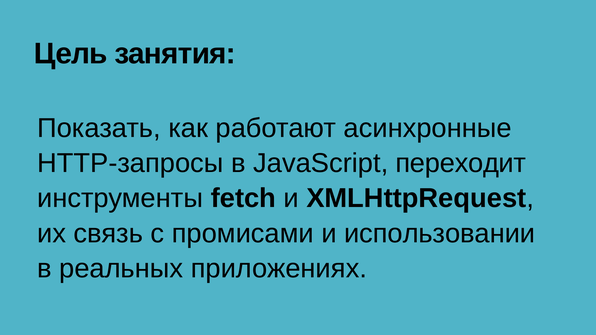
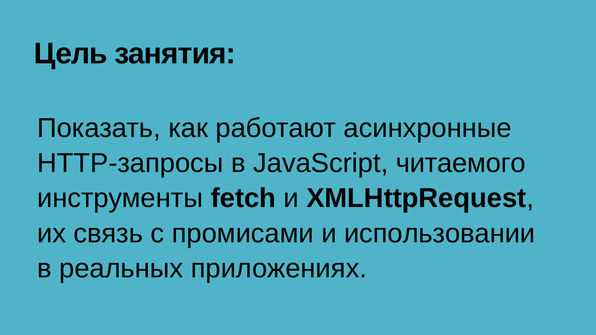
переходит: переходит -> читаемого (461, 163)
